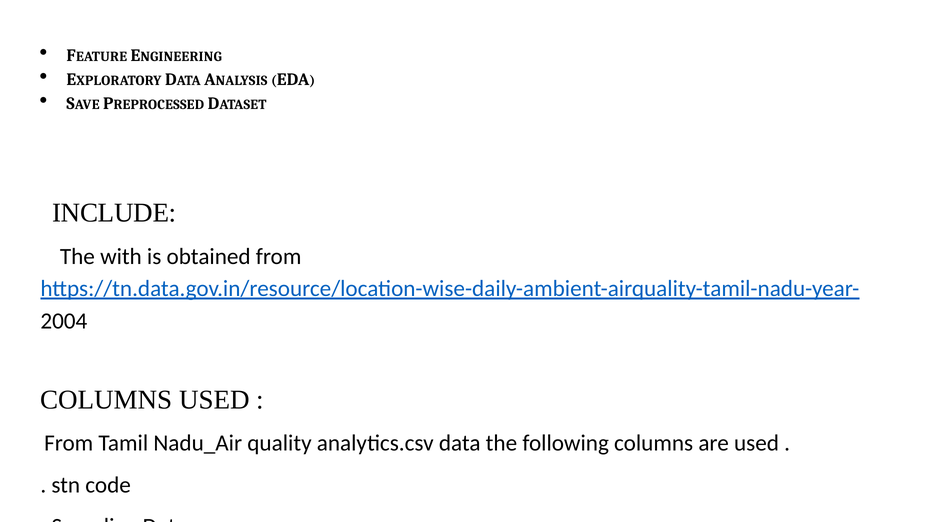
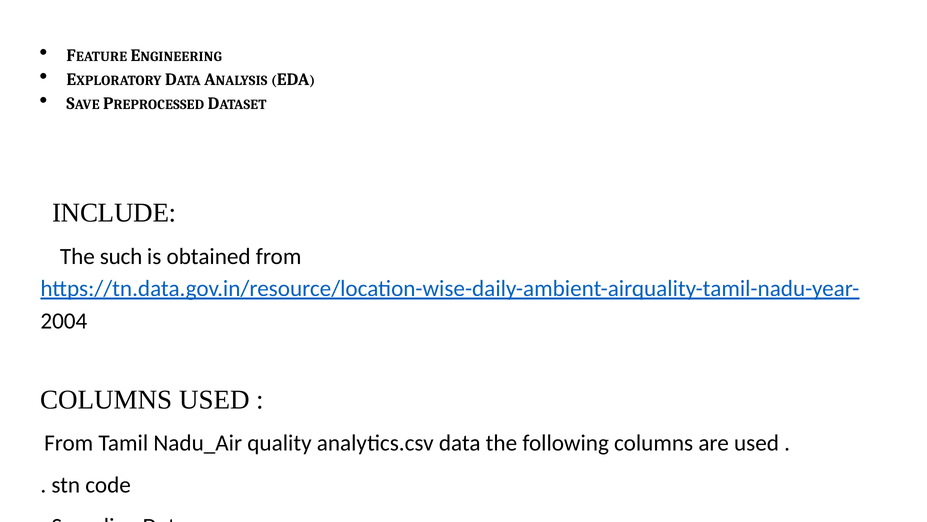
with: with -> such (121, 256)
